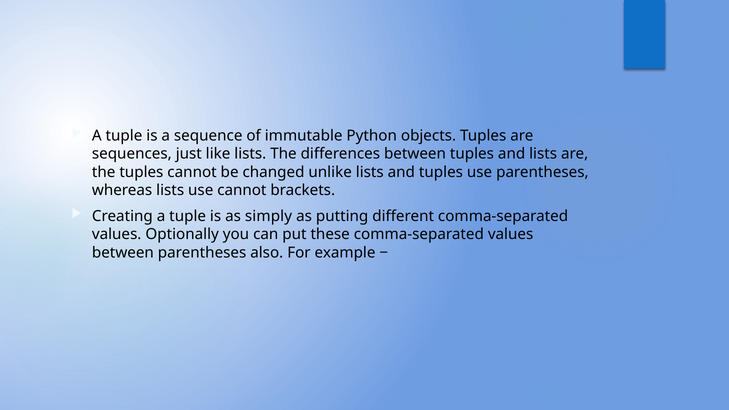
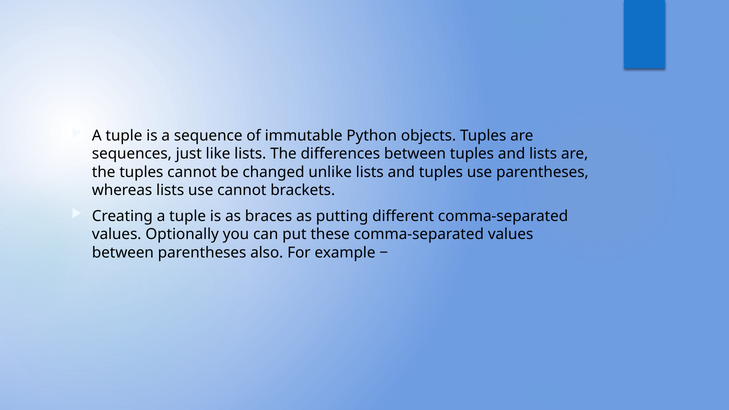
simply: simply -> braces (269, 216)
